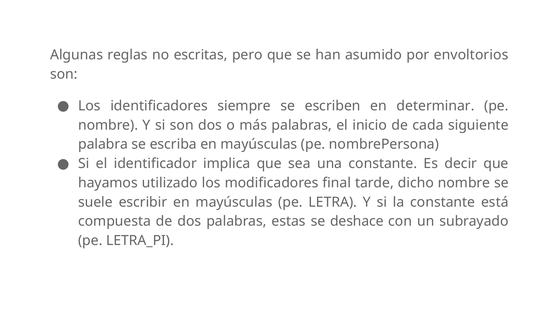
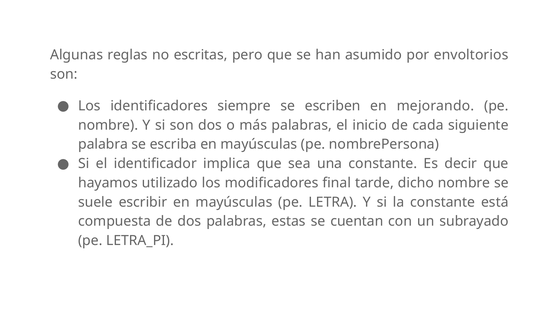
determinar: determinar -> mejorando (435, 106)
deshace: deshace -> cuentan (357, 222)
